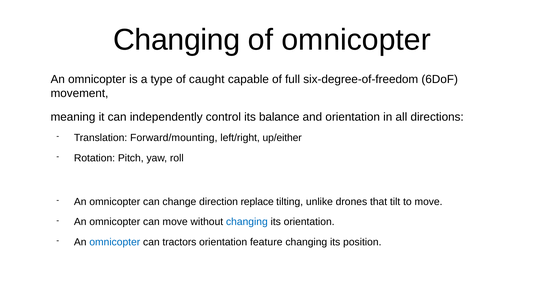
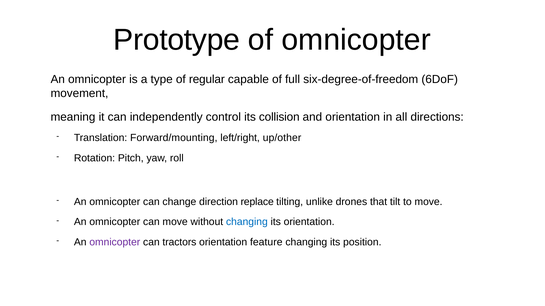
Changing: Changing -> Prototype (177, 40)
caught: caught -> regular (207, 80)
balance: balance -> collision (279, 117)
up/either: up/either -> up/other (282, 138)
omnicopter colour: blue -> purple (115, 242)
